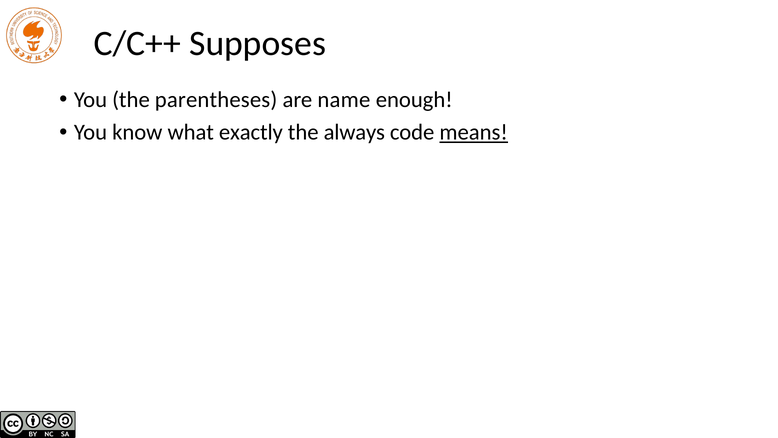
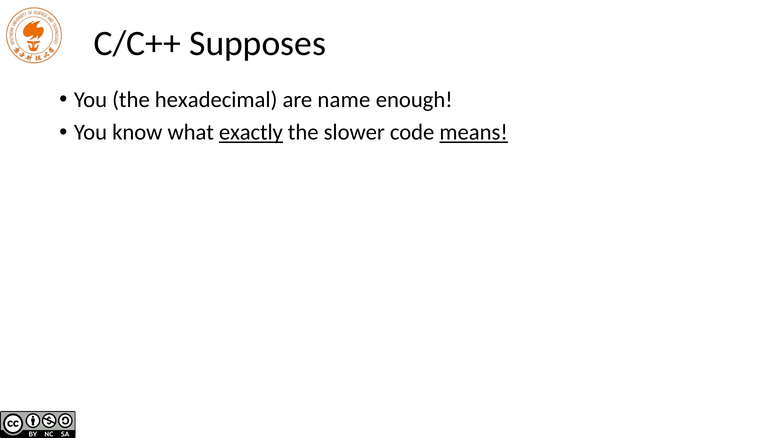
parentheses: parentheses -> hexadecimal (216, 100)
exactly underline: none -> present (251, 132)
always: always -> slower (354, 132)
